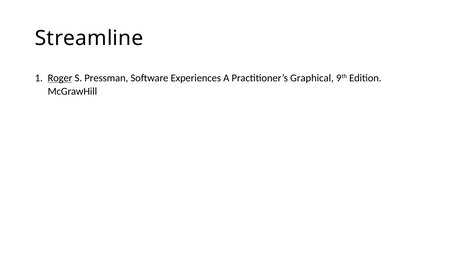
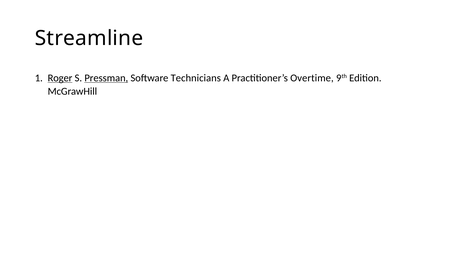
Pressman underline: none -> present (106, 78)
Experiences: Experiences -> Technicians (196, 78)
Graphical: Graphical -> Overtime (312, 78)
